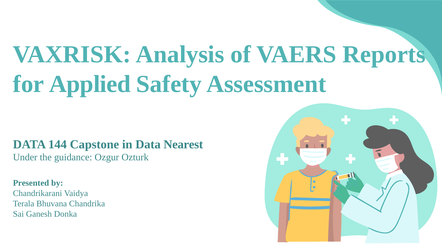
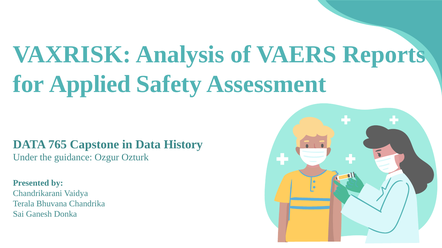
144: 144 -> 765 (58, 145)
Nearest: Nearest -> History (183, 145)
